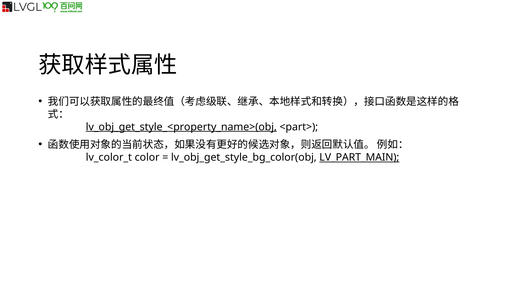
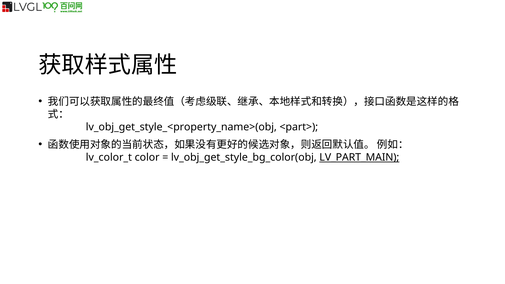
lv_obj_get_style_<property_name>(obj underline: present -> none (181, 127)
